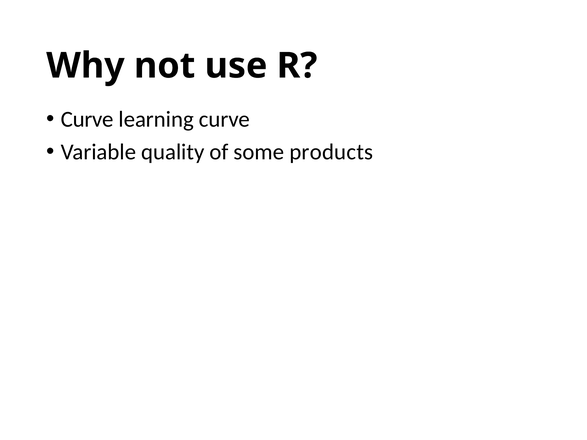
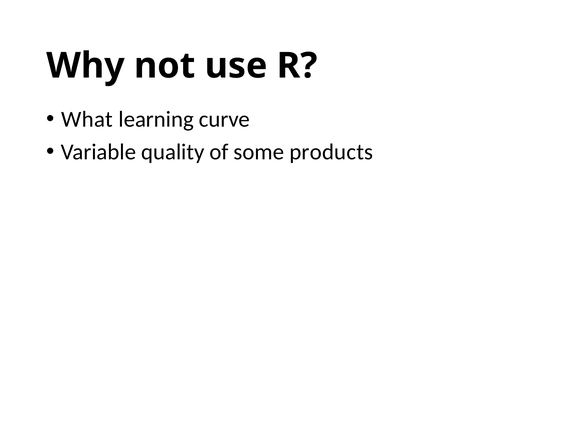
Curve: Curve -> What (87, 119)
